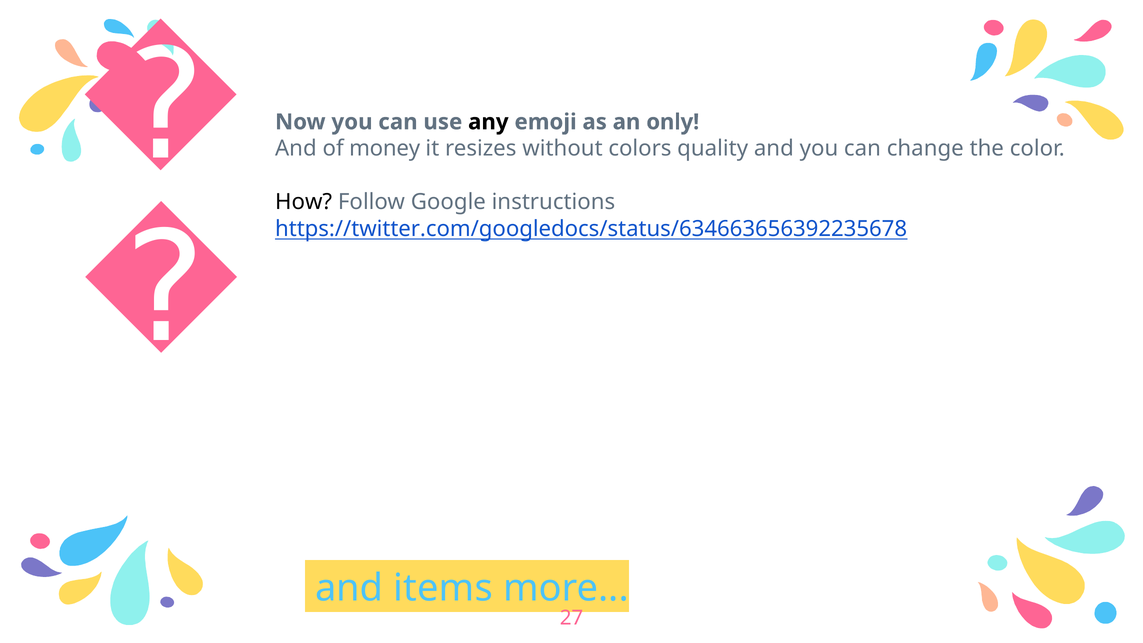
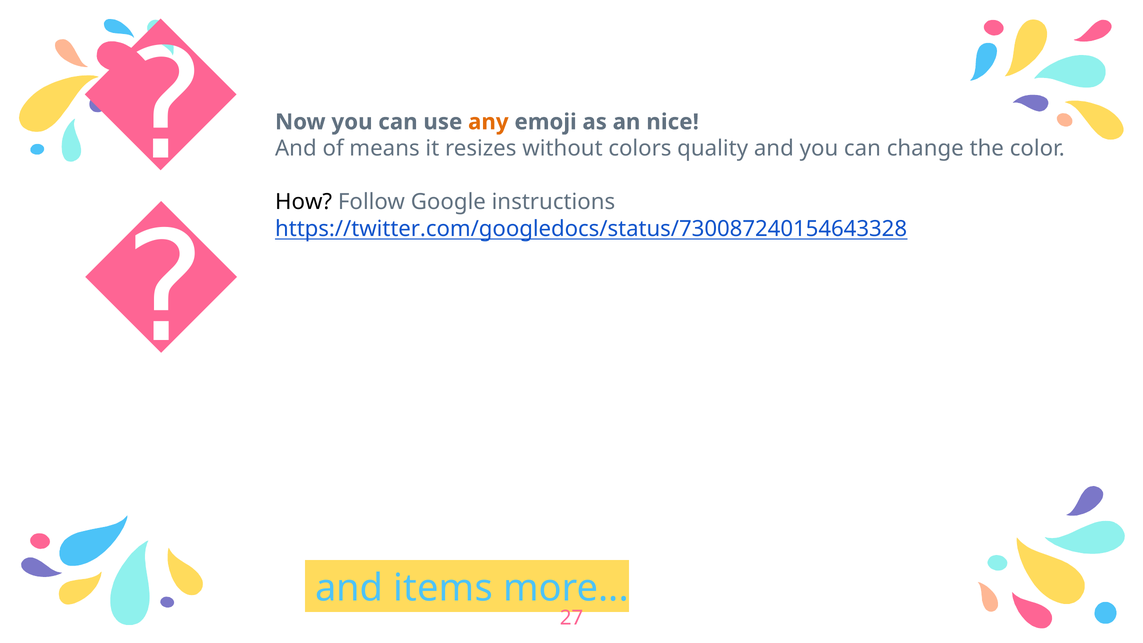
any colour: black -> orange (488, 122)
only: only -> nice (673, 122)
money: money -> means (385, 149)
https://twitter.com/googledocs/status/634663656392235678: https://twitter.com/googledocs/status/634663656392235678 -> https://twitter.com/googledocs/status/730087240154643328 (591, 229)
